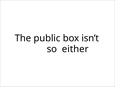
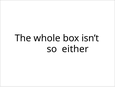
public: public -> whole (47, 38)
